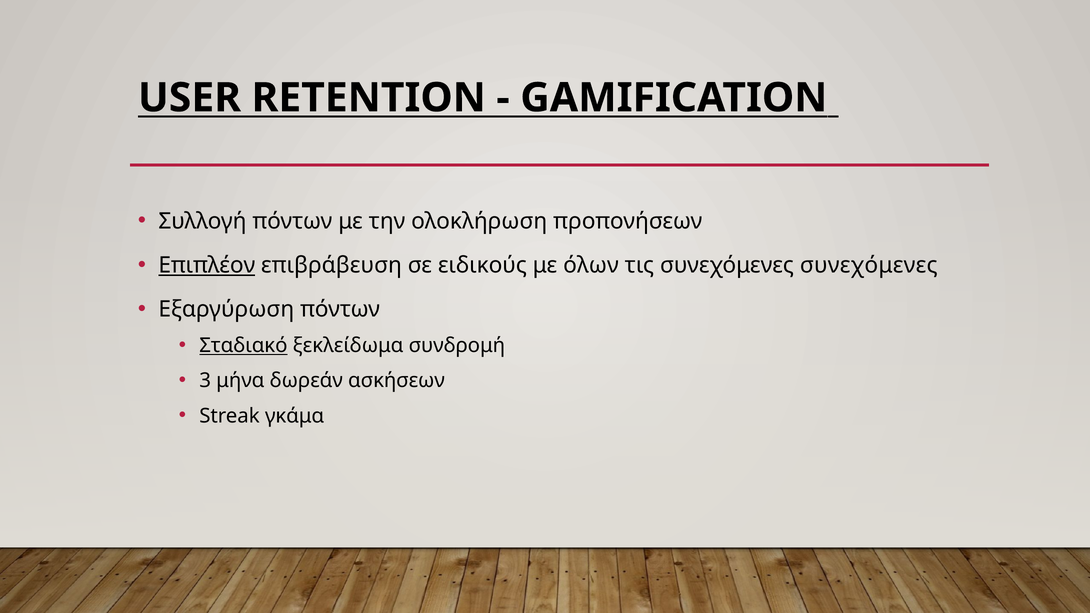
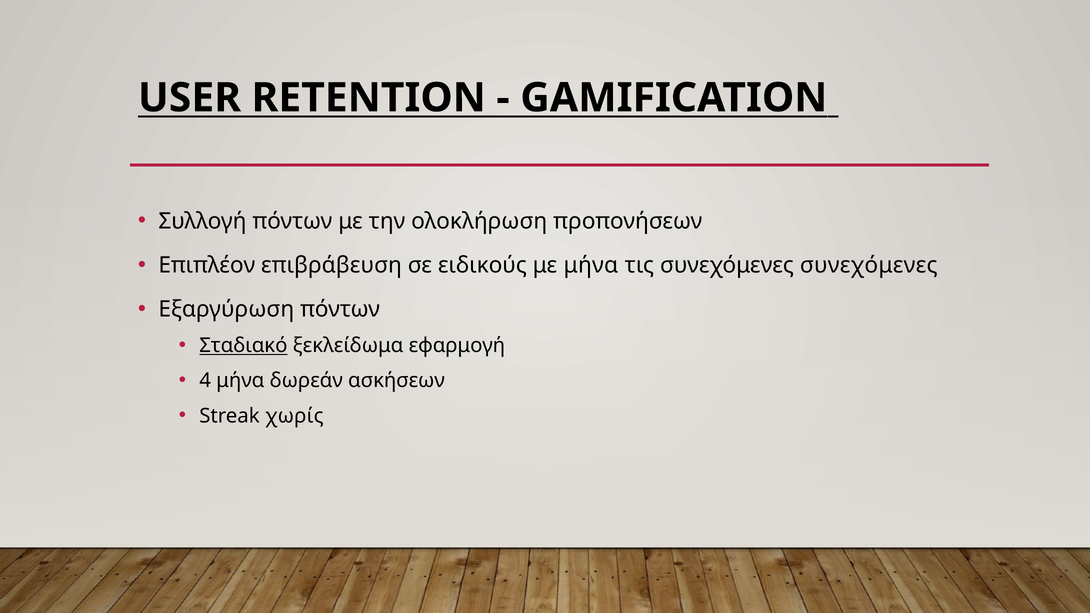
Επιπλέον underline: present -> none (207, 265)
με όλων: όλων -> μήνα (591, 265)
συνδρομή: συνδρομή -> εφαρμογή (457, 346)
3: 3 -> 4 (205, 381)
γκάμα: γκάμα -> χωρίς (294, 416)
